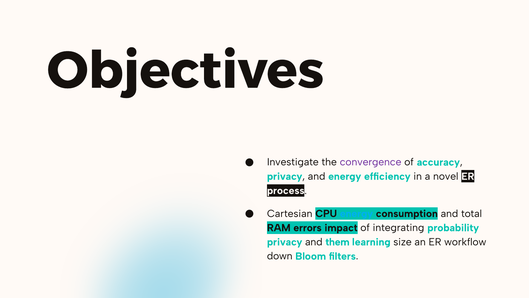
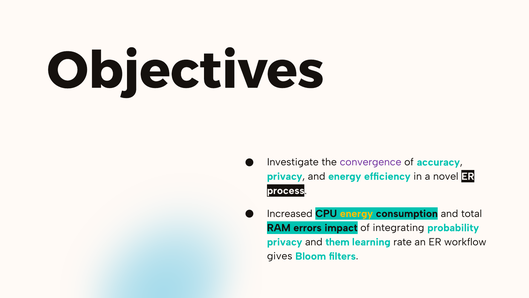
Cartesian: Cartesian -> Increased (290, 213)
energy colour: light blue -> yellow (356, 213)
size: size -> rate (403, 242)
down: down -> gives (280, 256)
